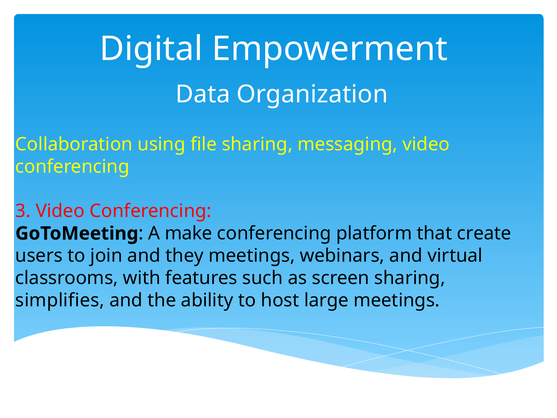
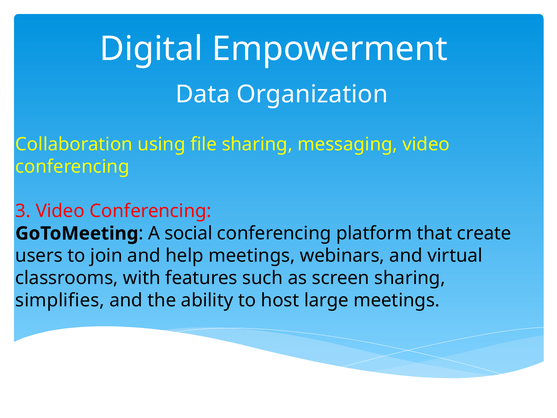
make: make -> social (189, 233)
they: they -> help (185, 256)
